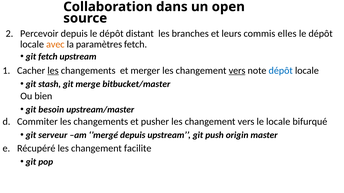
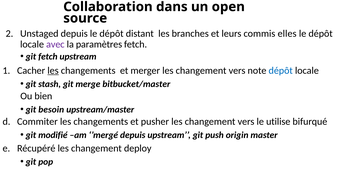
Percevoir: Percevoir -> Unstaged (39, 34)
avec colour: orange -> purple (55, 44)
vers underline: present -> none (237, 71)
le locale: locale -> utilise (278, 122)
serveur: serveur -> modifié (53, 135)
facilite: facilite -> deploy (138, 149)
